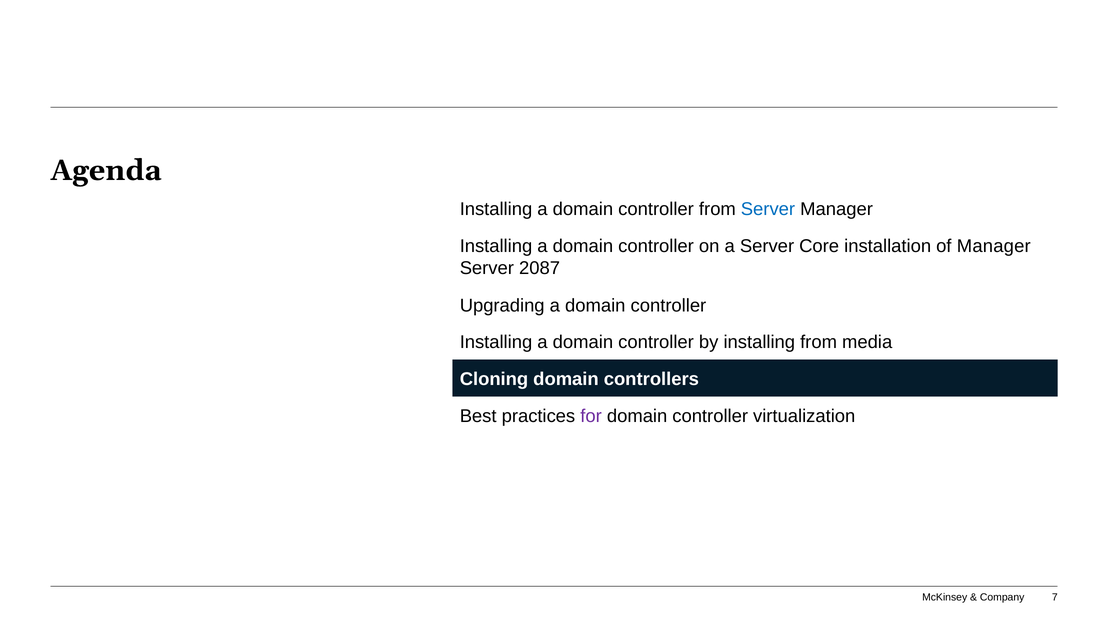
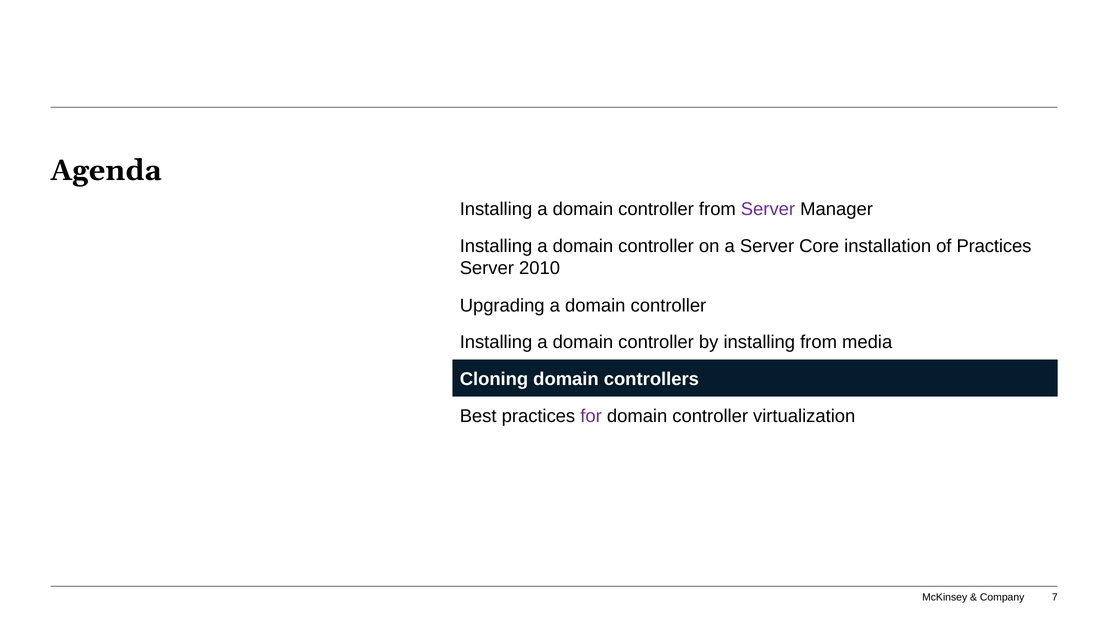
Server colour: blue -> purple (768, 209)
of Manager: Manager -> Practices (994, 246)
2087: 2087 -> 2010 (540, 268)
